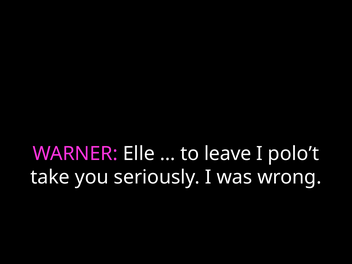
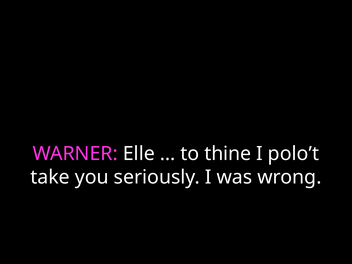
leave: leave -> thine (228, 154)
